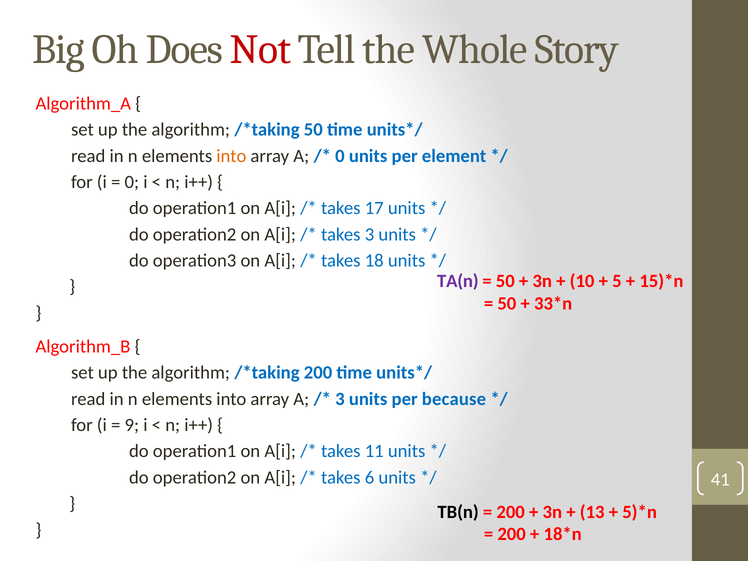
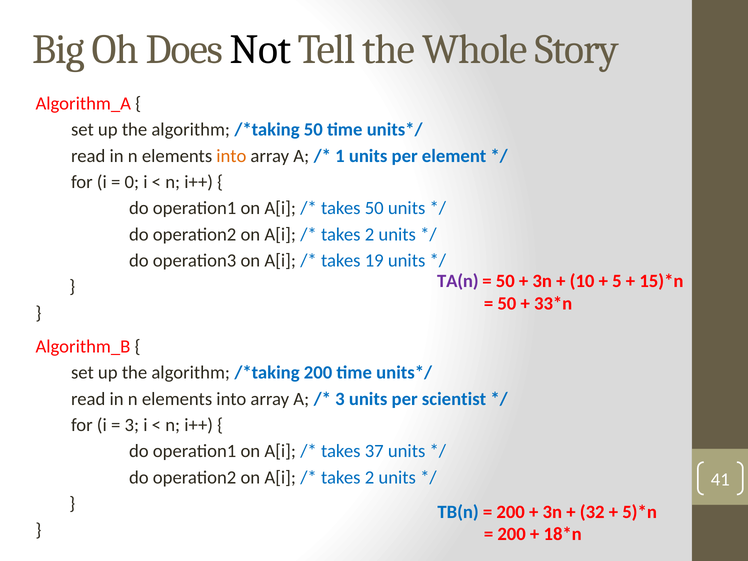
Not colour: red -> black (261, 50)
0: 0 -> 1 (340, 156)
takes 17: 17 -> 50 (374, 208)
3: 3 -> 2 (369, 234)
18: 18 -> 19 (374, 261)
because: because -> scientist (454, 399)
9: 9 -> 3 (132, 425)
11: 11 -> 37 (374, 451)
6: 6 -> 2 (369, 477)
TB(n colour: black -> blue (458, 512)
13: 13 -> 32 (592, 512)
